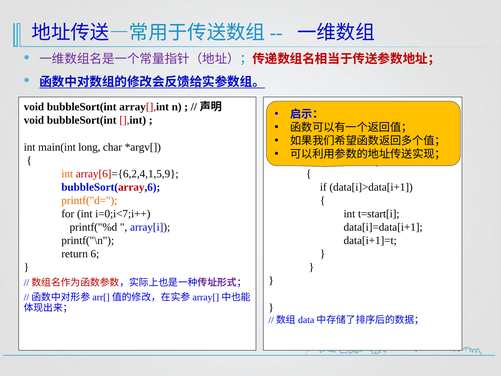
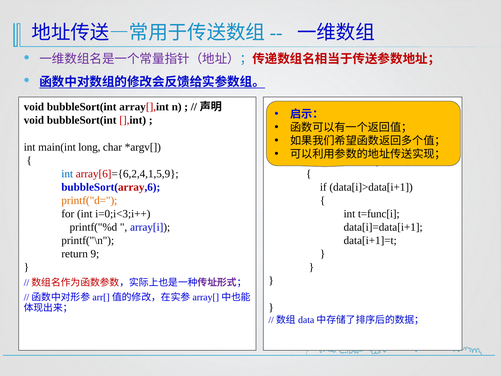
int colour: orange -> blue (67, 174)
i=0;i<7;i++: i=0;i<7;i++ -> i=0;i<3;i++ (123, 214)
t=start[i: t=start[i -> t=func[i (379, 214)
6: 6 -> 9 (95, 254)
